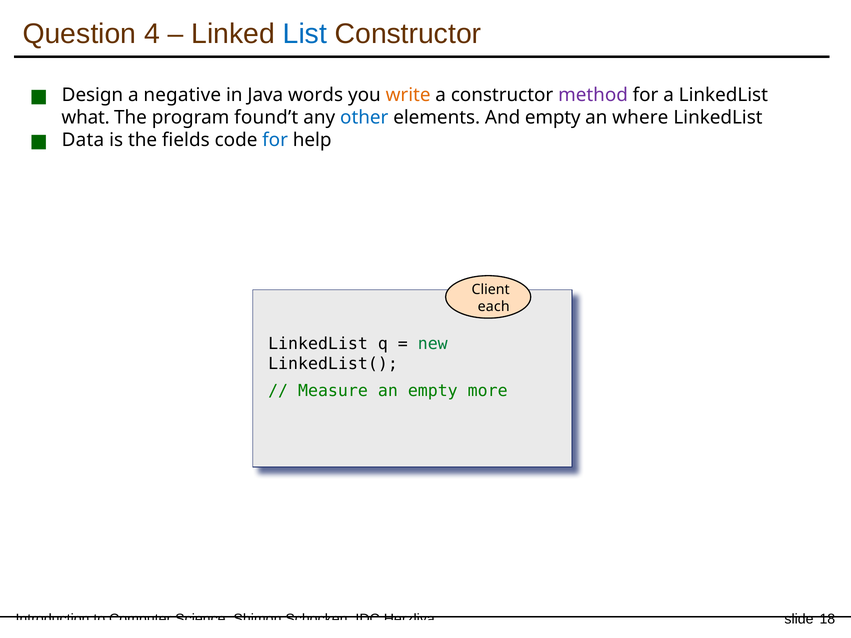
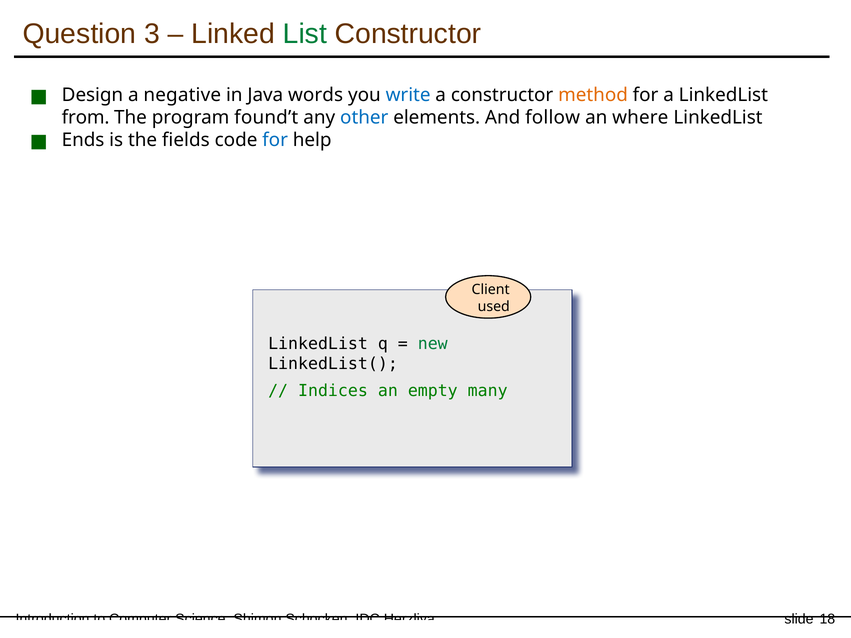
4: 4 -> 3 (152, 34)
List colour: blue -> green (305, 34)
write colour: orange -> blue (408, 95)
method colour: purple -> orange (593, 95)
what: what -> from (86, 118)
And empty: empty -> follow (553, 118)
Data: Data -> Ends (83, 140)
each: each -> used (494, 306)
Measure: Measure -> Indices (333, 391)
more: more -> many (488, 391)
